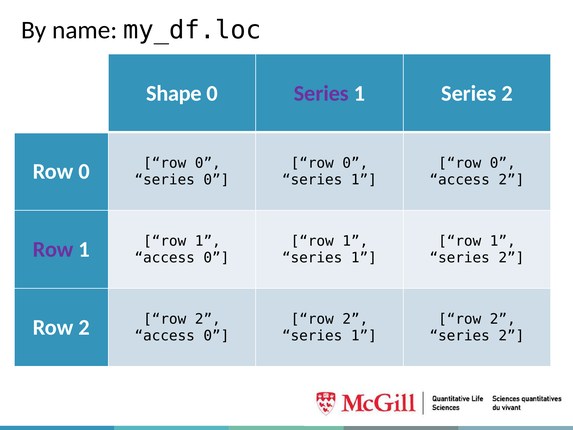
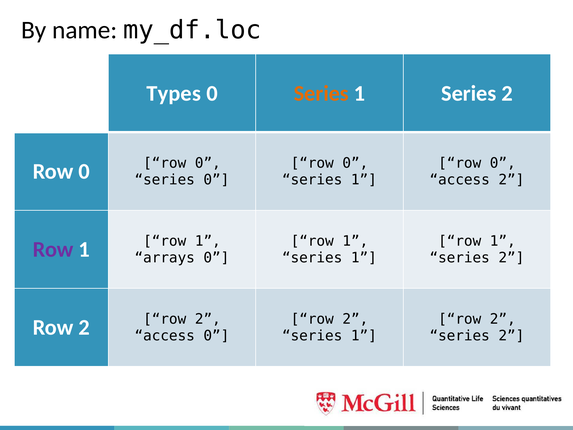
Shape: Shape -> Types (174, 93)
Series colour: purple -> orange (321, 93)
access: access -> arrays (165, 258)
